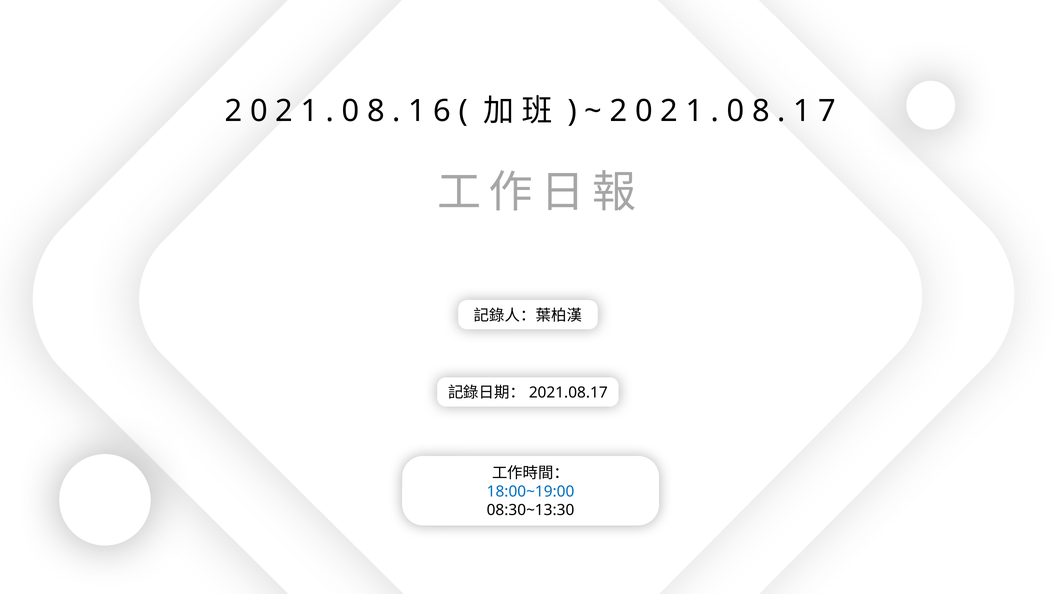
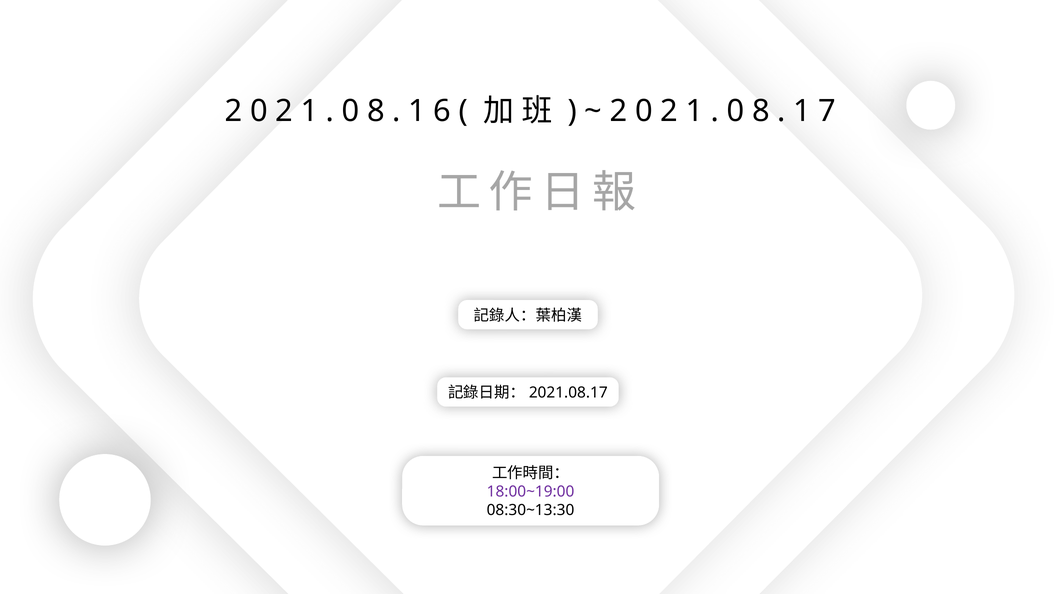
18:00~19:00 colour: blue -> purple (531, 492)
